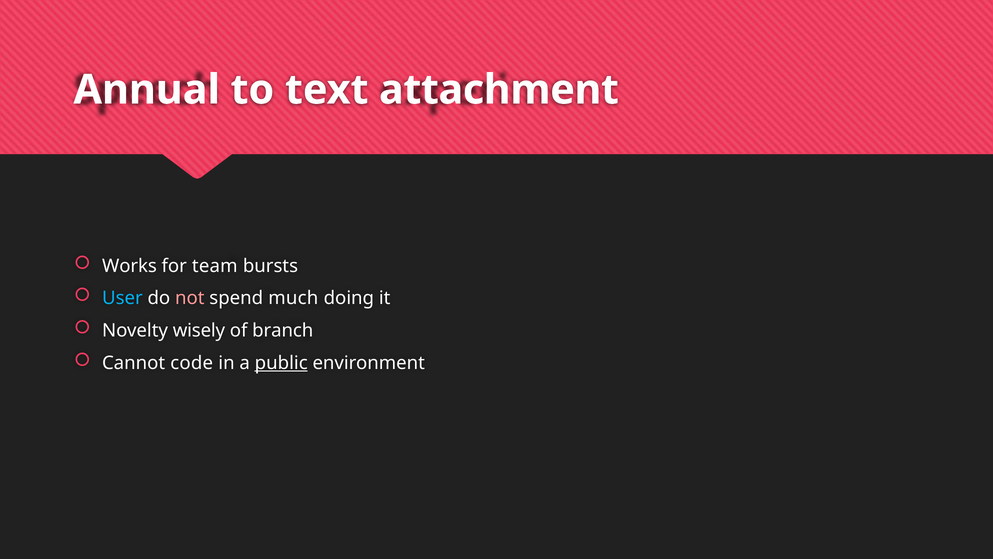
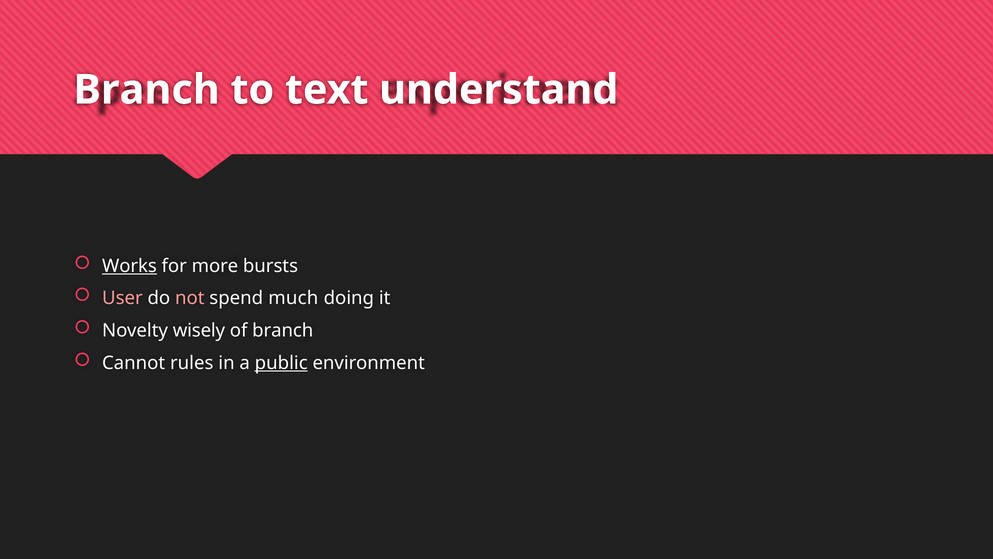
Annual: Annual -> Branch (147, 90)
attachment: attachment -> understand (499, 90)
Works underline: none -> present (129, 266)
team: team -> more (215, 266)
User colour: light blue -> pink (122, 298)
code: code -> rules (192, 363)
